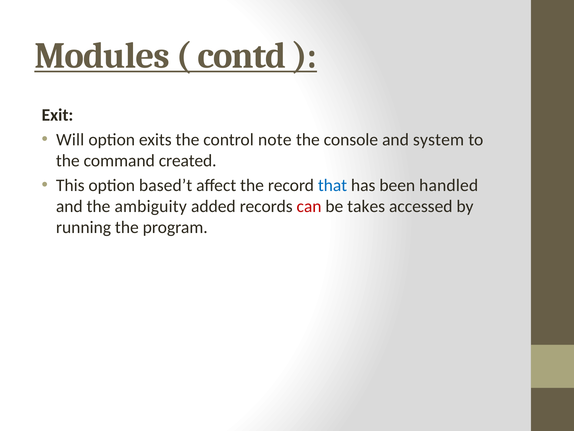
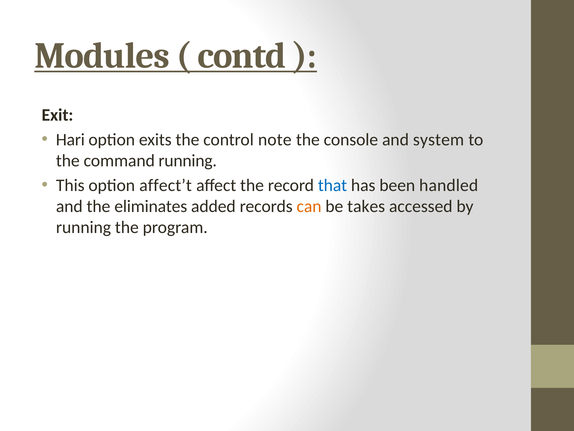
Will: Will -> Hari (70, 140)
command created: created -> running (188, 161)
based’t: based’t -> affect’t (166, 185)
ambiguity: ambiguity -> eliminates (151, 206)
can colour: red -> orange (309, 206)
